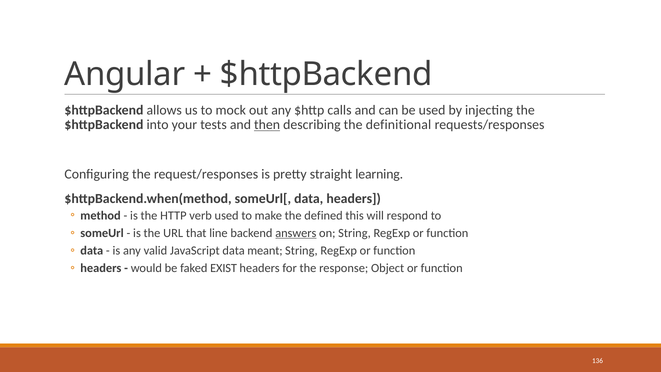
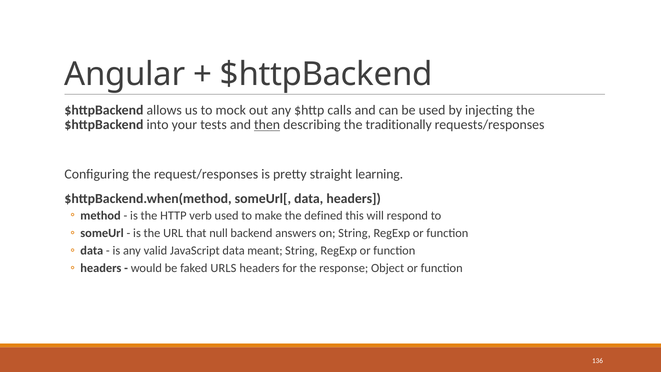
definitional: definitional -> traditionally (399, 125)
line: line -> null (218, 233)
answers underline: present -> none (296, 233)
EXIST: EXIST -> URLS (223, 268)
